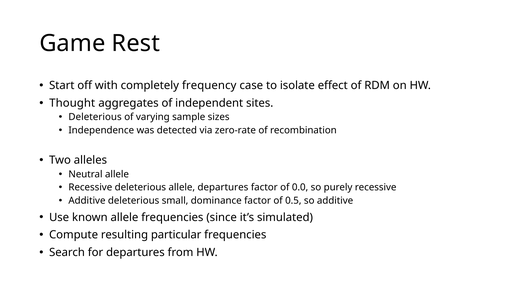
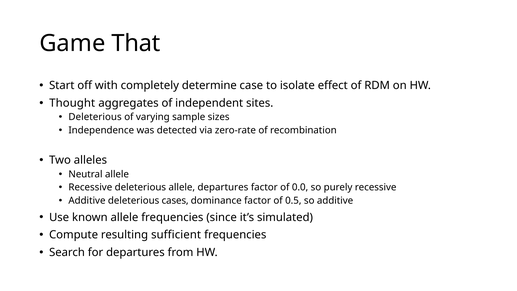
Rest: Rest -> That (136, 43)
frequency: frequency -> determine (209, 85)
small: small -> cases (175, 200)
particular: particular -> sufficient (176, 235)
